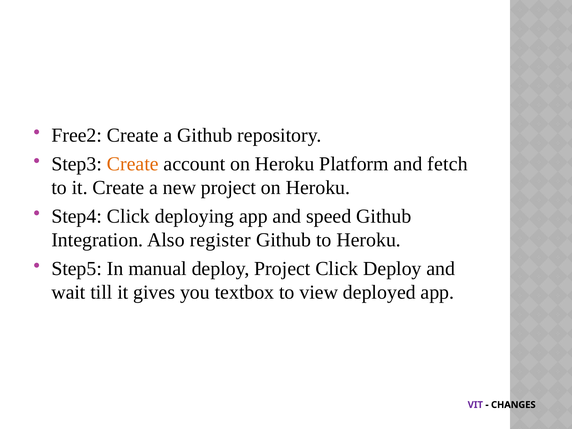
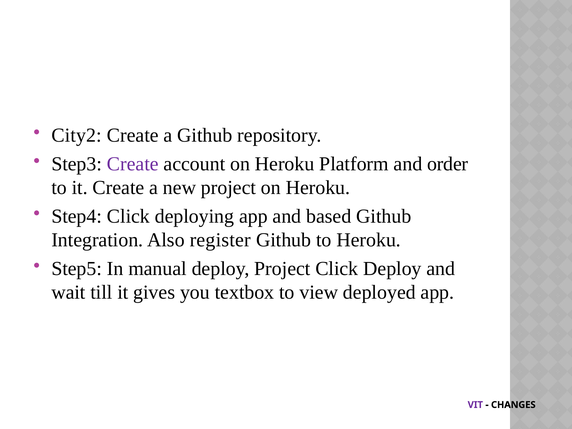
Free2: Free2 -> City2 (77, 135)
Create colour: orange -> purple (133, 164)
fetch: fetch -> order (448, 164)
speed: speed -> based (329, 216)
